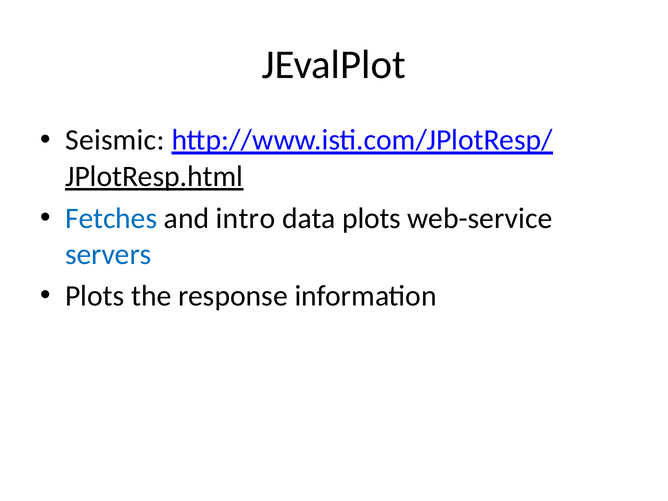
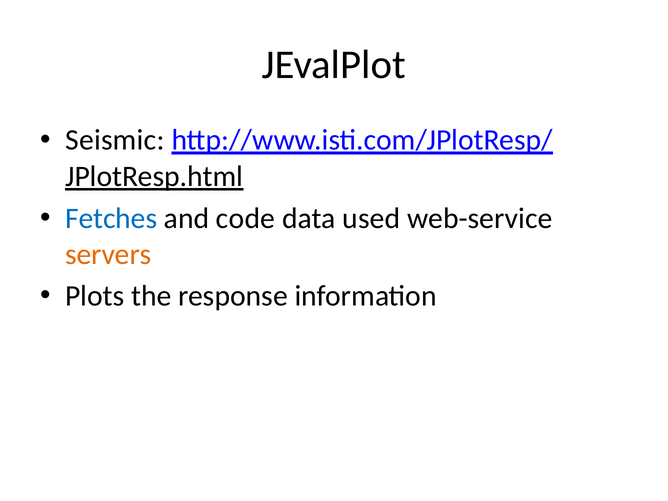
intro: intro -> code (246, 219)
data plots: plots -> used (371, 219)
servers colour: blue -> orange (108, 254)
